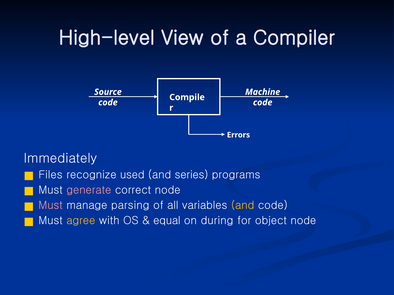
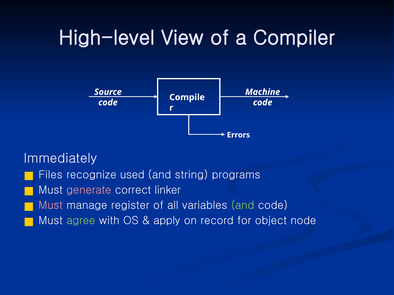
series: series -> string (191, 175)
correct node: node -> linker (168, 190)
parsing: parsing -> register (130, 206)
and colour: yellow -> light green (243, 206)
agree colour: yellow -> light green (81, 221)
equal: equal -> apply (167, 221)
during: during -> record (217, 221)
